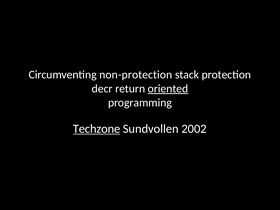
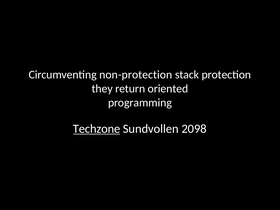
decr: decr -> they (102, 89)
oriented underline: present -> none (168, 89)
2002: 2002 -> 2098 (194, 129)
